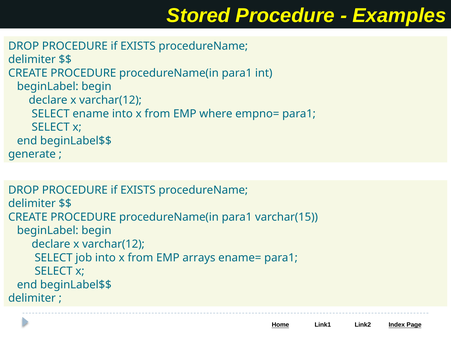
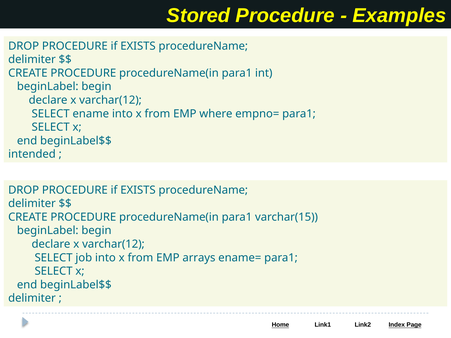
generate: generate -> intended (32, 154)
